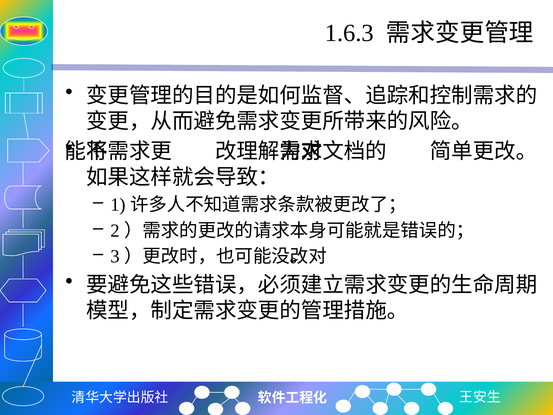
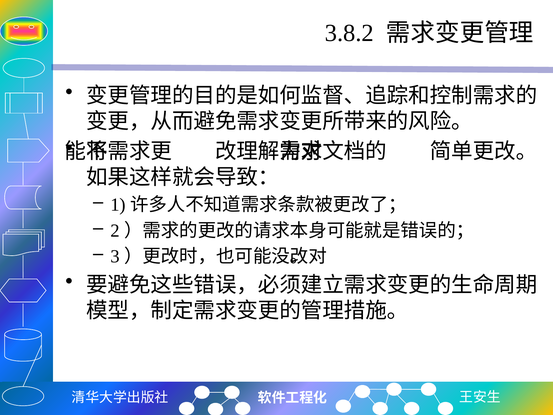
1.6.3: 1.6.3 -> 3.8.2 (349, 33)
